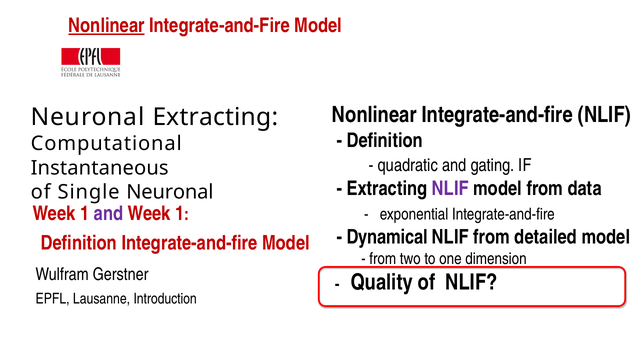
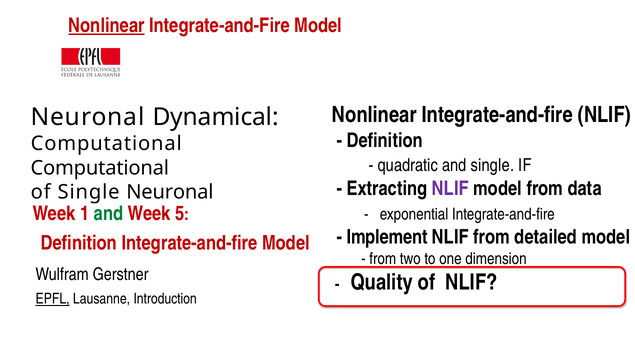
Neuronal Extracting: Extracting -> Dynamical (216, 117)
and gating: gating -> single (492, 165)
Instantaneous: Instantaneous -> Computational (100, 168)
and colour: purple -> green (109, 214)
1: 1 -> 5 (180, 214)
Dynamical: Dynamical -> Implement (387, 237)
EPFL underline: none -> present (53, 299)
